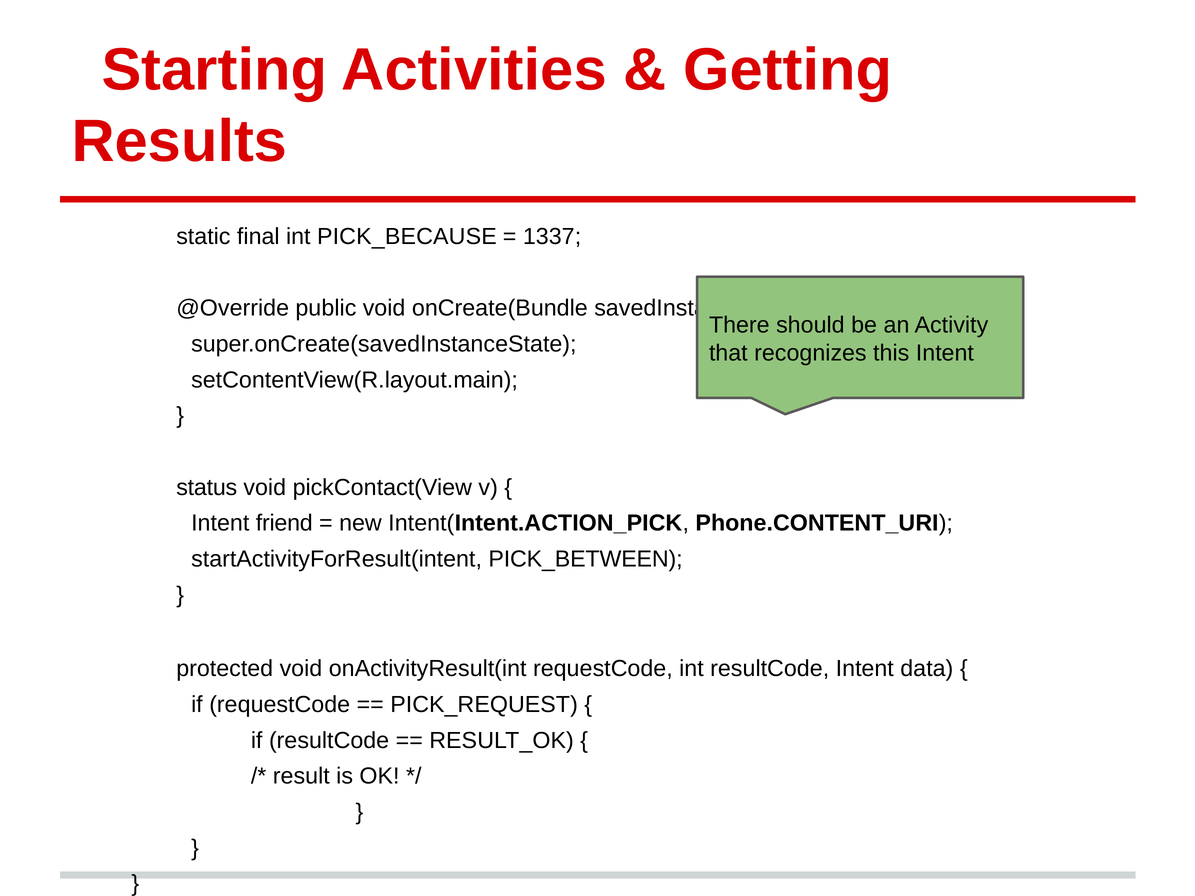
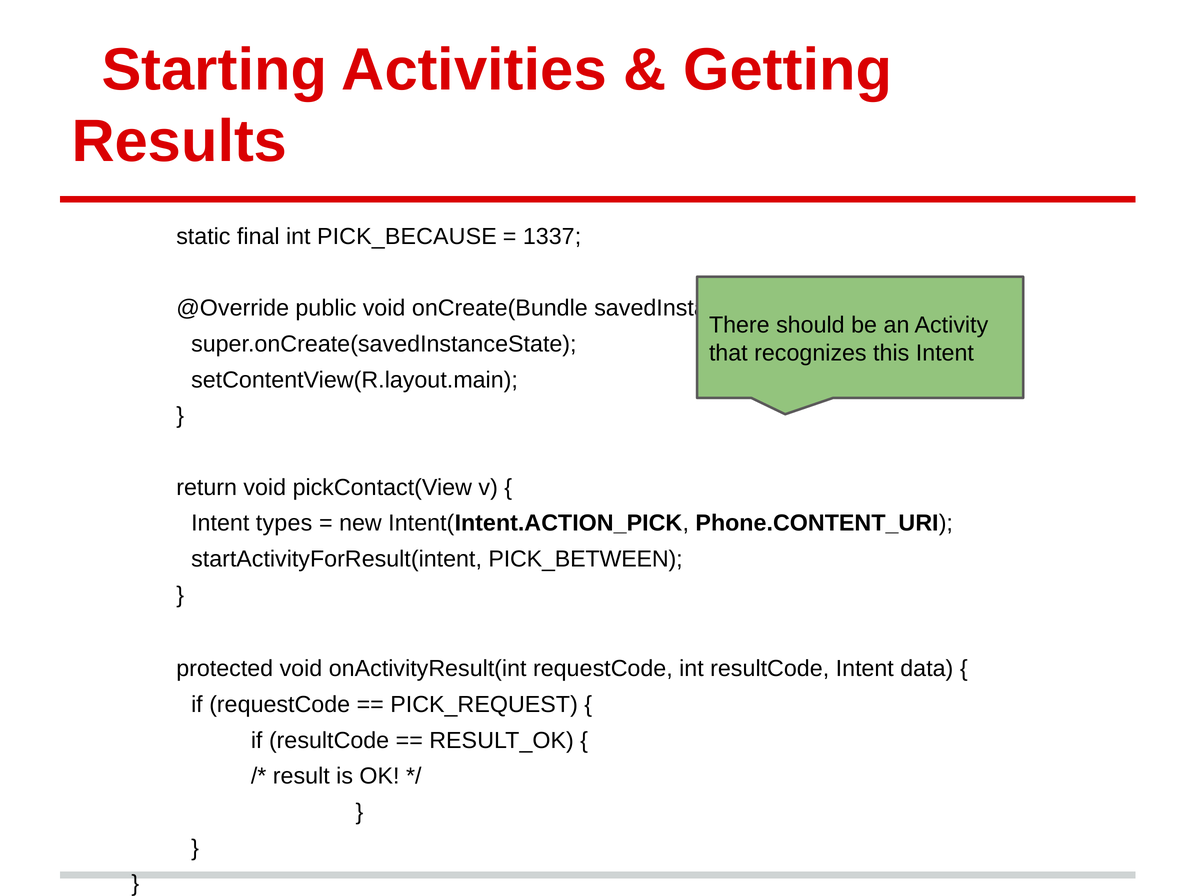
status: status -> return (207, 488)
friend: friend -> types (284, 523)
